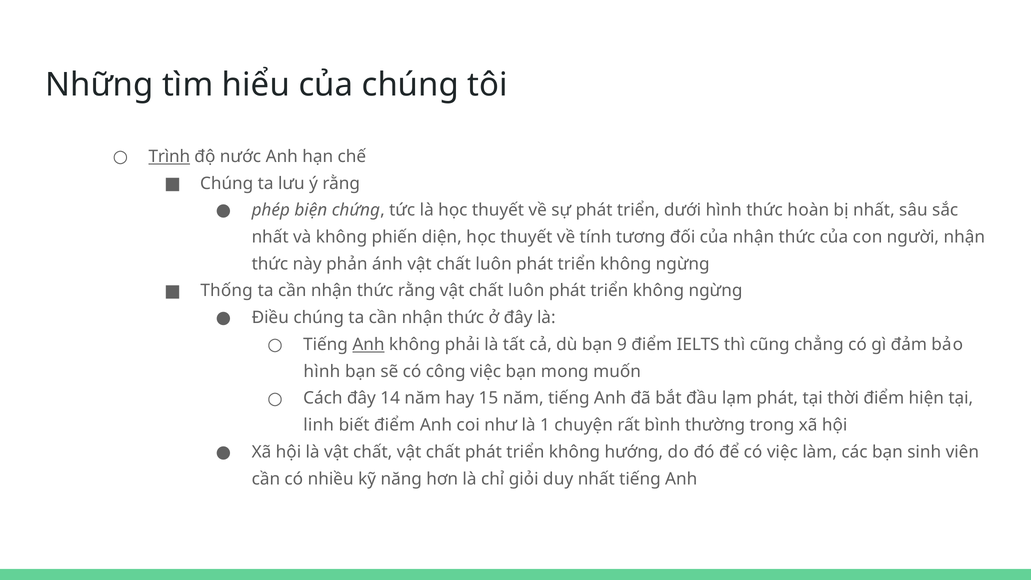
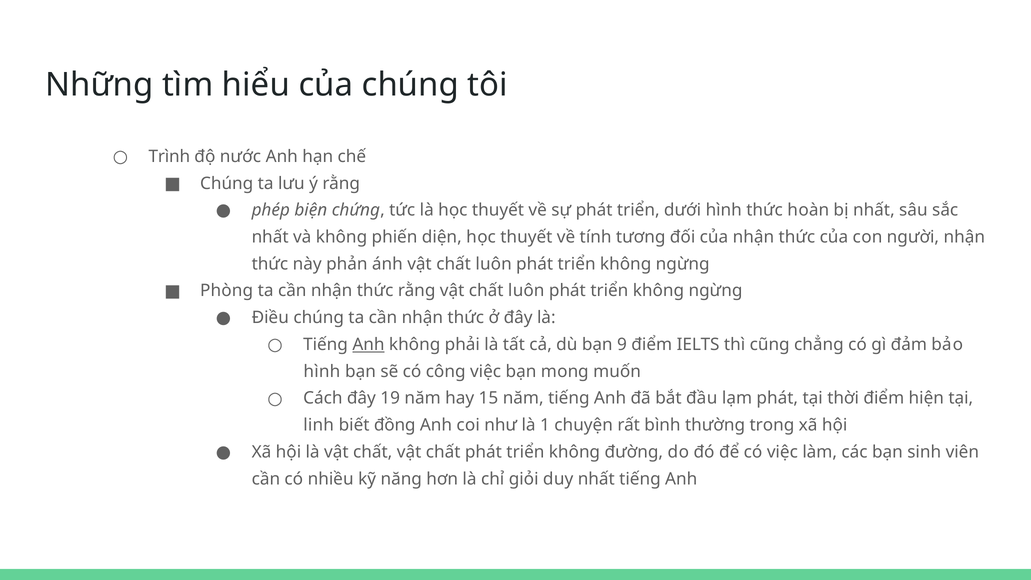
Trình underline: present -> none (169, 156)
Thống: Thống -> Phòng (227, 291)
14: 14 -> 19 (390, 398)
biết điểm: điểm -> đồng (395, 425)
hướng: hướng -> đường (634, 452)
